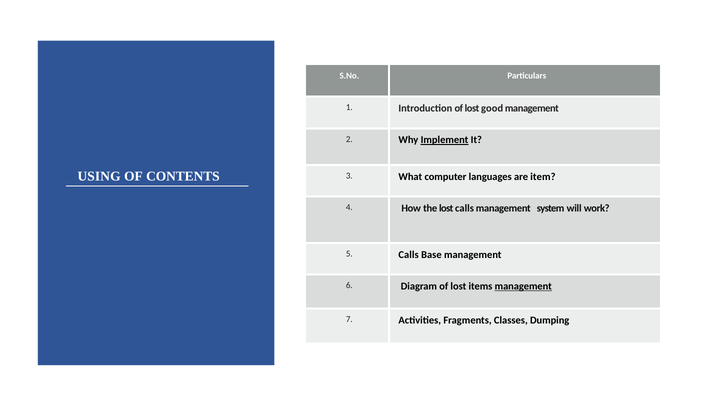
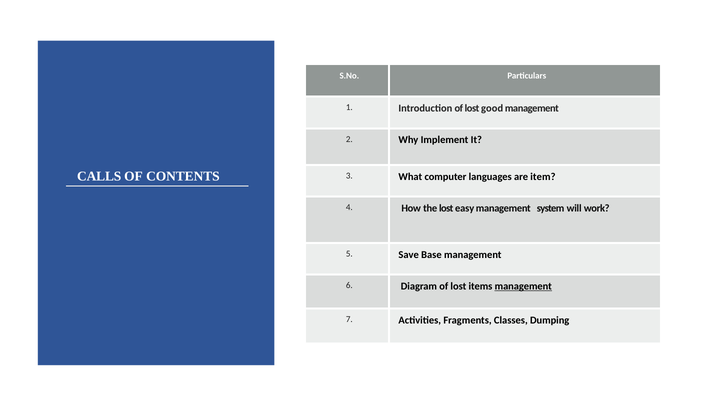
Implement underline: present -> none (445, 140)
USING: USING -> CALLS (99, 176)
lost calls: calls -> easy (465, 208)
5 Calls: Calls -> Save (409, 255)
